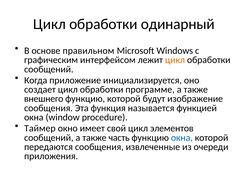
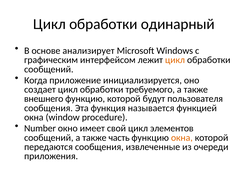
правильном: правильном -> анализирует (89, 51)
программе: программе -> требуемого (150, 90)
изображение: изображение -> пользователя (195, 99)
Таймер: Таймер -> Number (40, 128)
окна colour: blue -> orange (182, 138)
